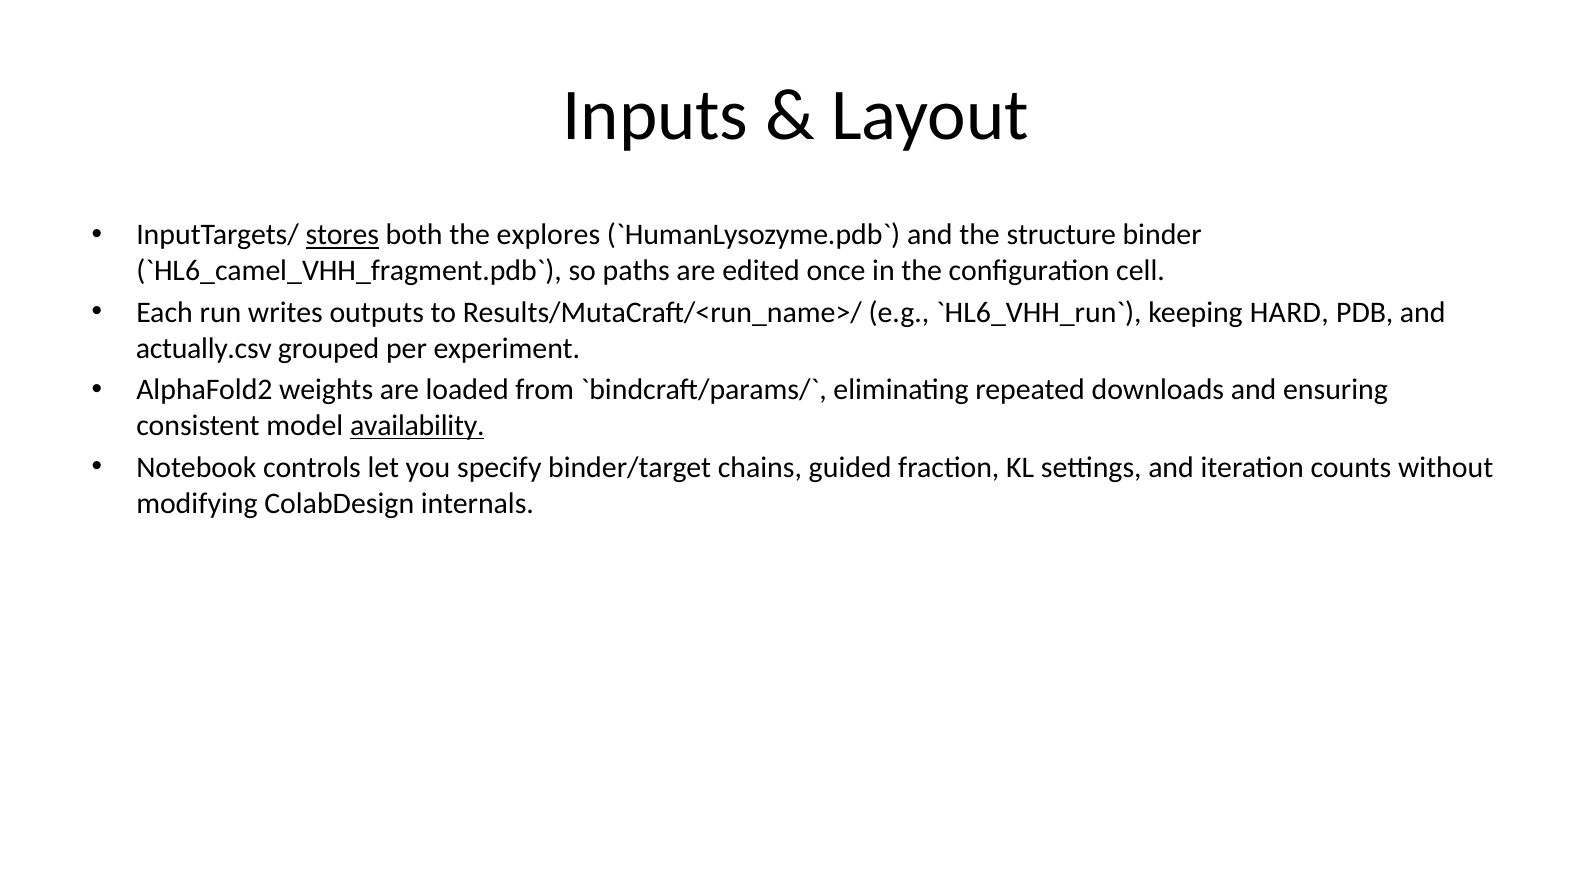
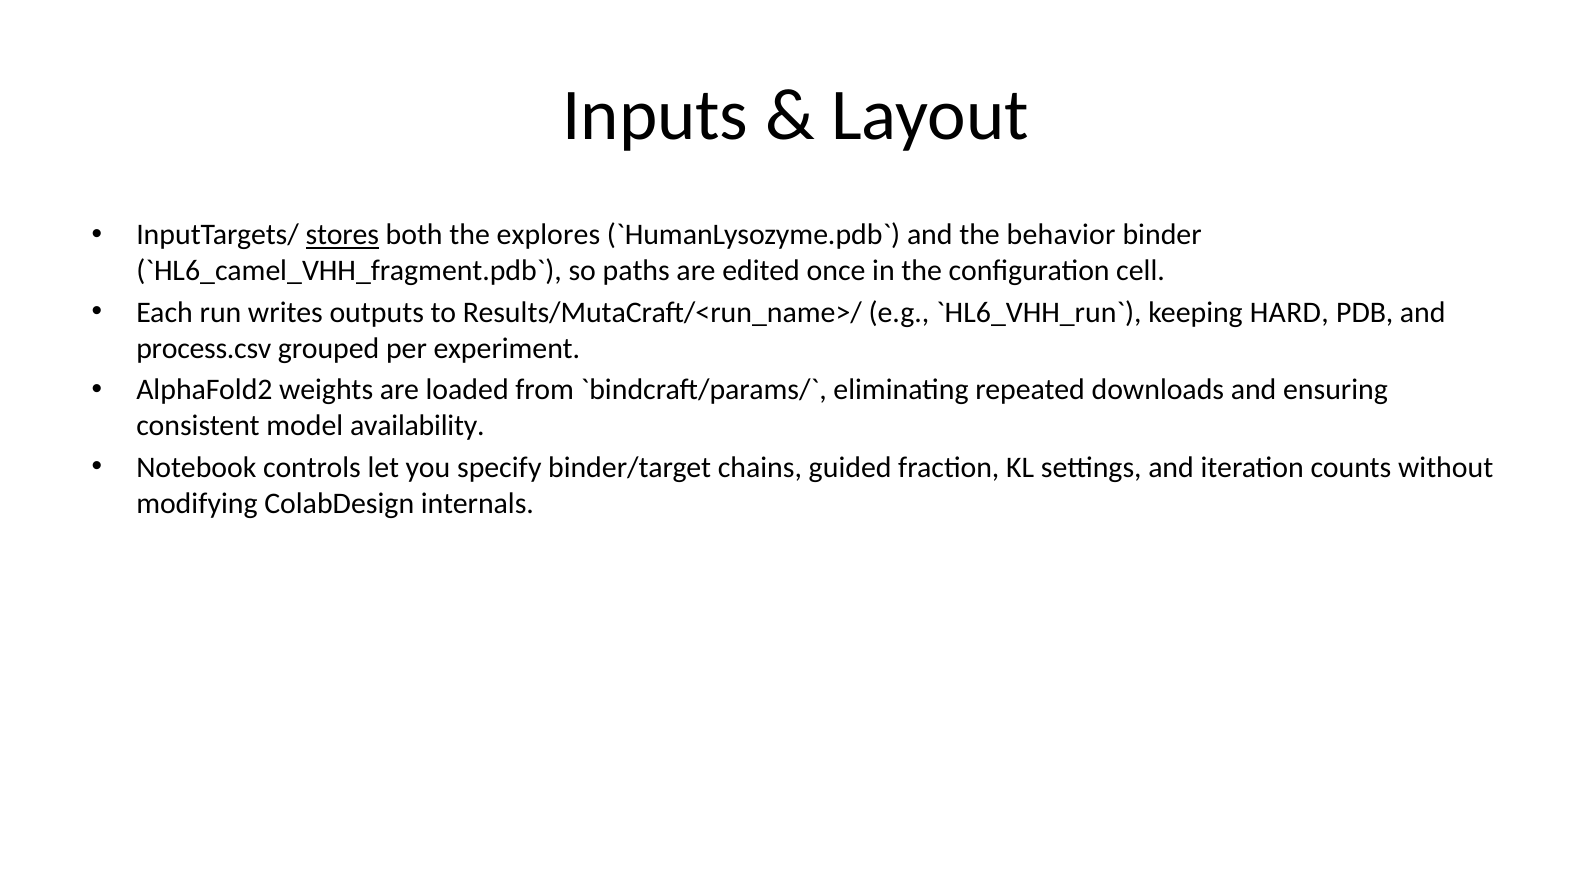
structure: structure -> behavior (1061, 235)
actually.csv: actually.csv -> process.csv (204, 348)
availability underline: present -> none (417, 426)
